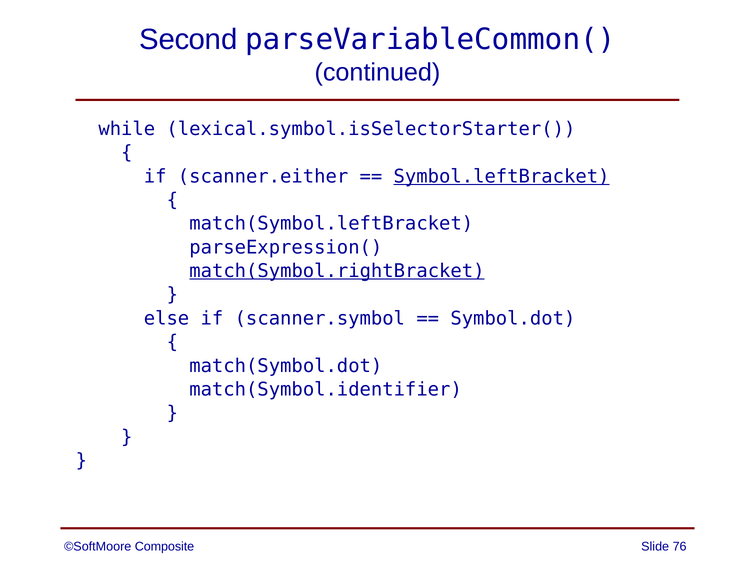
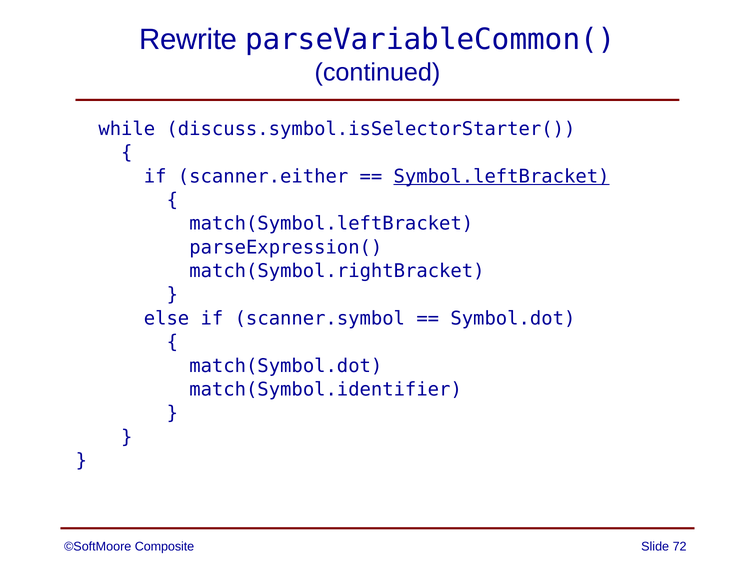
Second: Second -> Rewrite (188, 40)
lexical.symbol.isSelectorStarter(: lexical.symbol.isSelectorStarter( -> discuss.symbol.isSelectorStarter( (371, 129)
match(Symbol.rightBracket underline: present -> none (337, 271)
76: 76 -> 72 (680, 547)
